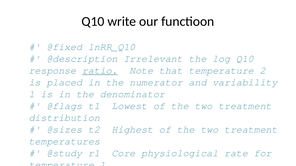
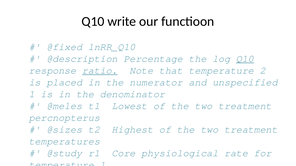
Irrelevant: Irrelevant -> Percentage (153, 59)
Q10 underline: none -> present (245, 59)
variability: variability -> unspecified (245, 82)
@flags: @flags -> @meles (64, 106)
distribution: distribution -> percnopterus (64, 118)
